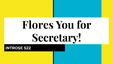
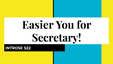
Flores: Flores -> Easier (38, 25)
